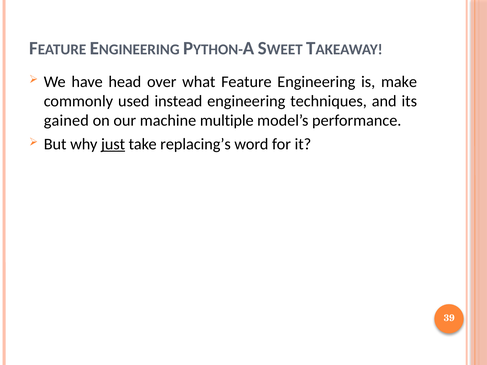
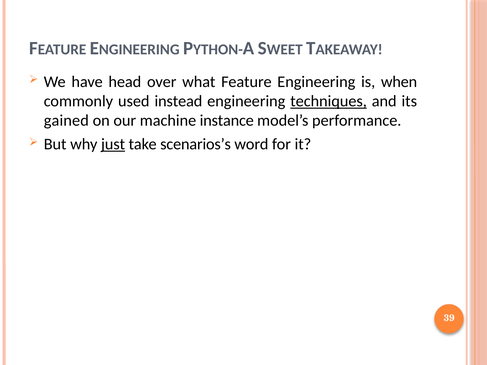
make: make -> when (399, 82)
techniques underline: none -> present (329, 101)
multiple: multiple -> instance (227, 121)
replacing’s: replacing’s -> scenarios’s (196, 144)
